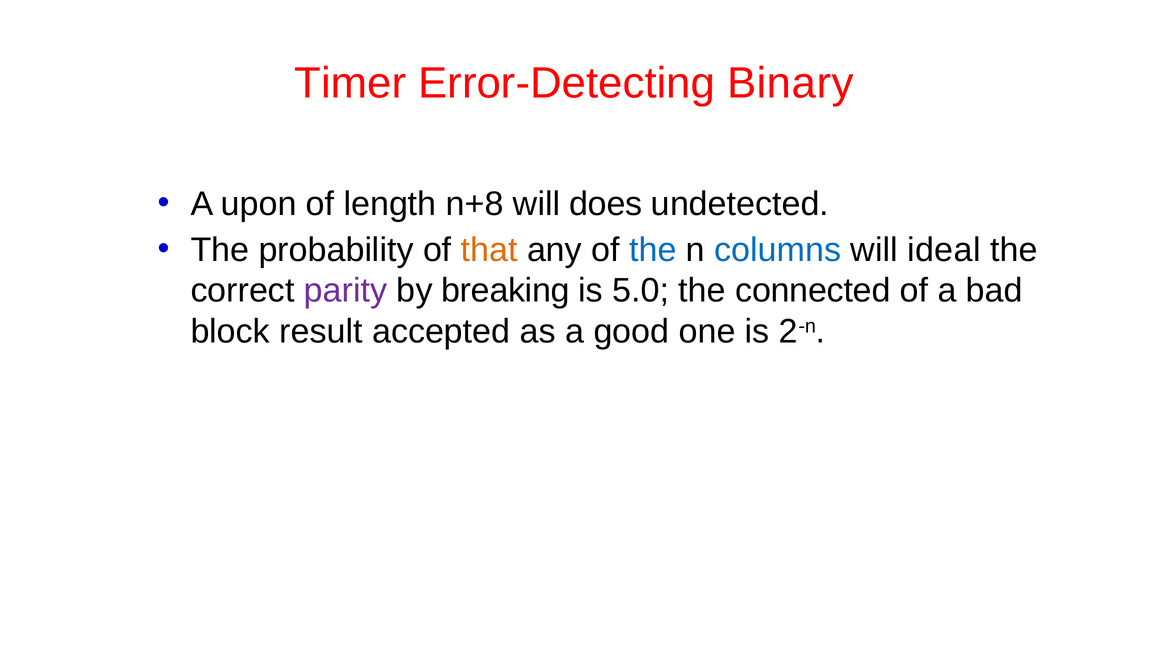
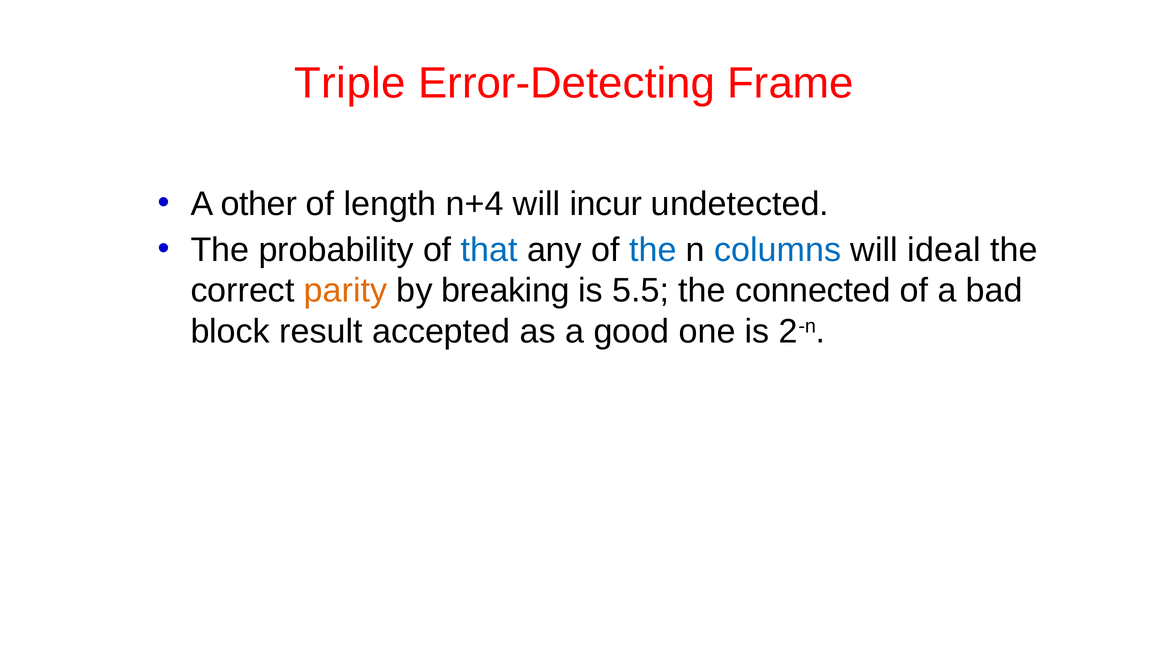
Timer: Timer -> Triple (350, 83)
Binary: Binary -> Frame (791, 83)
upon: upon -> other (259, 204)
n+8: n+8 -> n+4 (475, 204)
does: does -> incur (606, 204)
that colour: orange -> blue (489, 250)
parity colour: purple -> orange (346, 291)
5.0: 5.0 -> 5.5 (641, 291)
